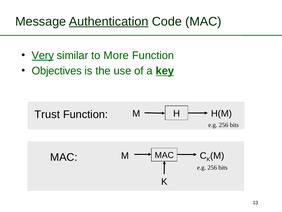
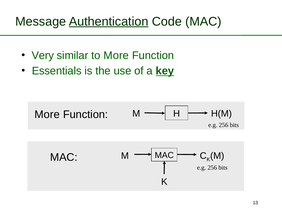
Very underline: present -> none (43, 55)
Objectives: Objectives -> Essentials (57, 71)
Trust: Trust -> More (47, 114)
